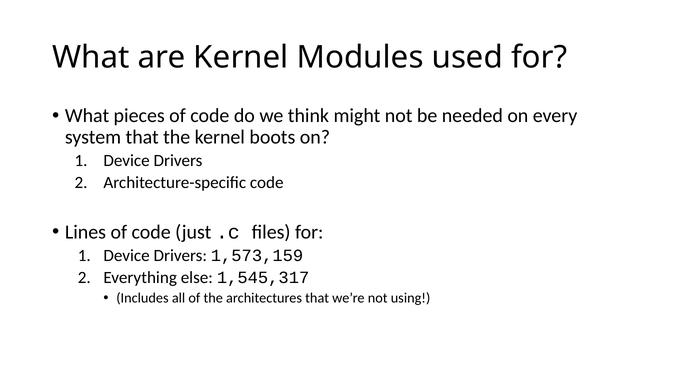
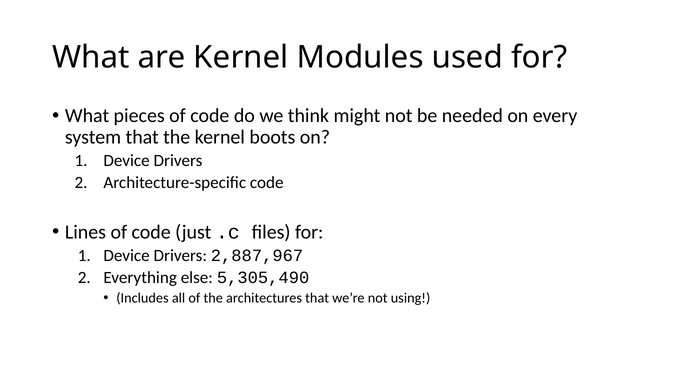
1,573,159: 1,573,159 -> 2,887,967 (257, 255)
1,545,317: 1,545,317 -> 5,305,490 (263, 277)
